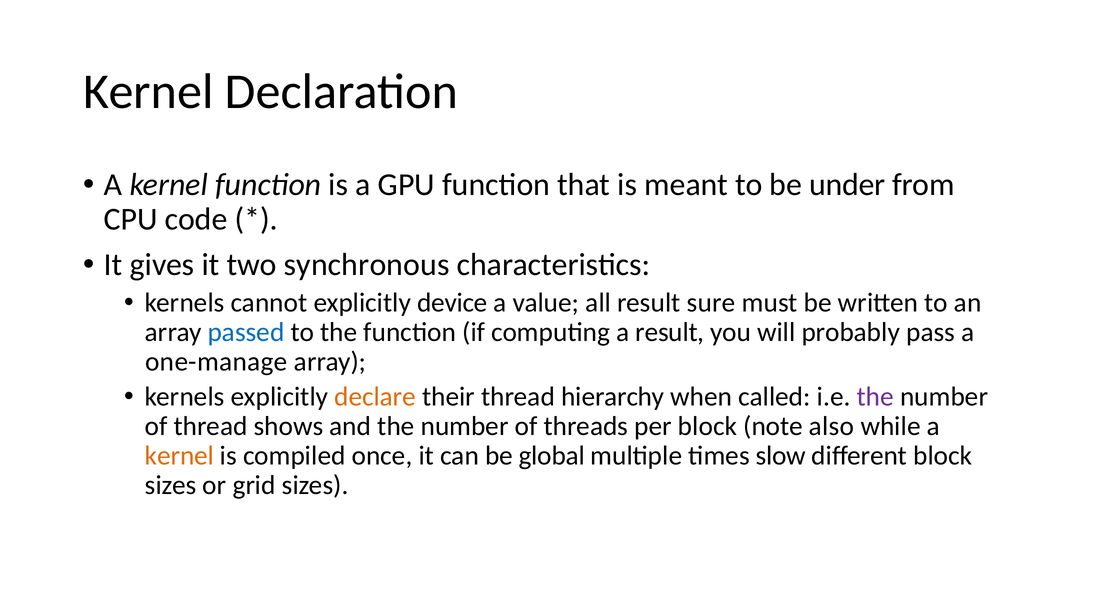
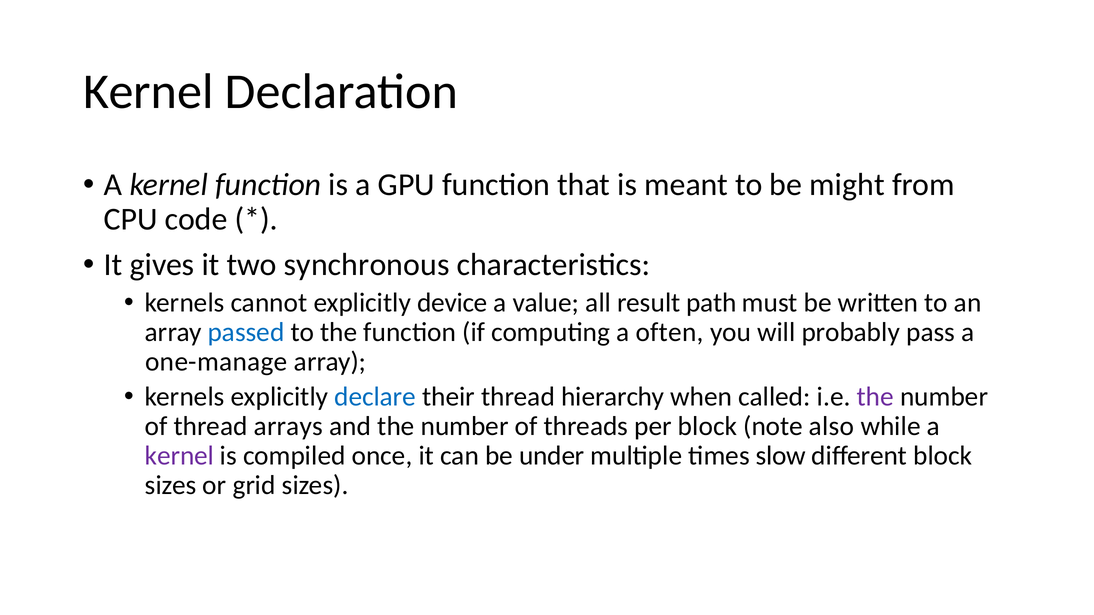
under: under -> might (847, 185)
sure: sure -> path (711, 303)
a result: result -> often (670, 332)
declare colour: orange -> blue (375, 397)
shows: shows -> arrays (288, 427)
kernel colour: orange -> purple (179, 456)
global: global -> under (552, 456)
